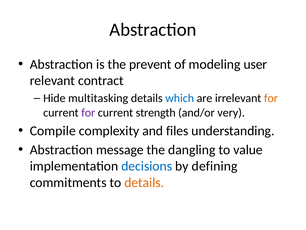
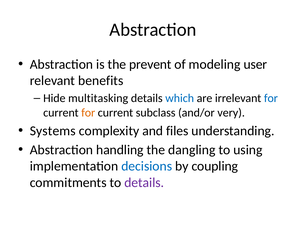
contract: contract -> benefits (101, 81)
for colour: orange -> blue (271, 98)
for colour: purple -> orange (88, 112)
strength: strength -> subclass (156, 112)
Compile: Compile -> Systems (53, 130)
message: message -> handling (120, 150)
value: value -> using (248, 150)
defining: defining -> coupling (215, 166)
details colour: orange -> purple (144, 182)
